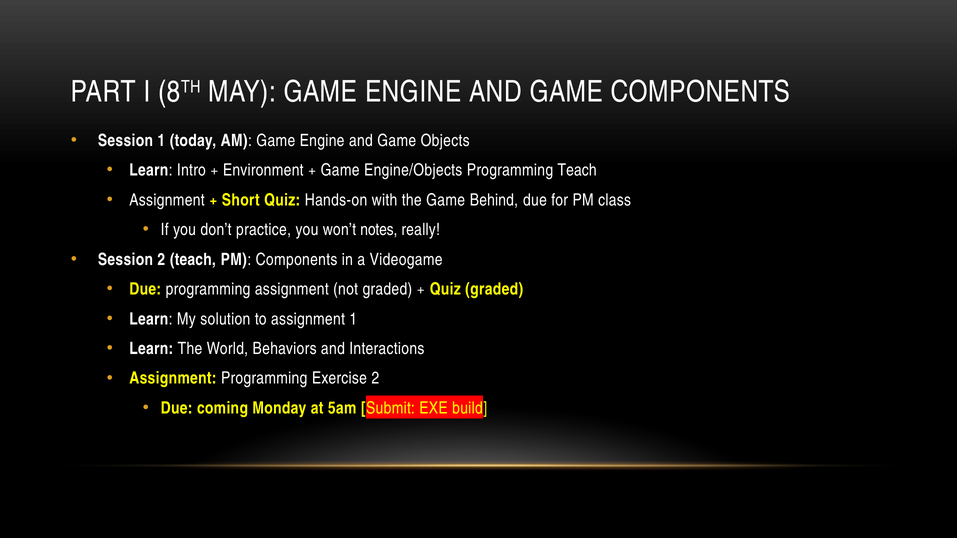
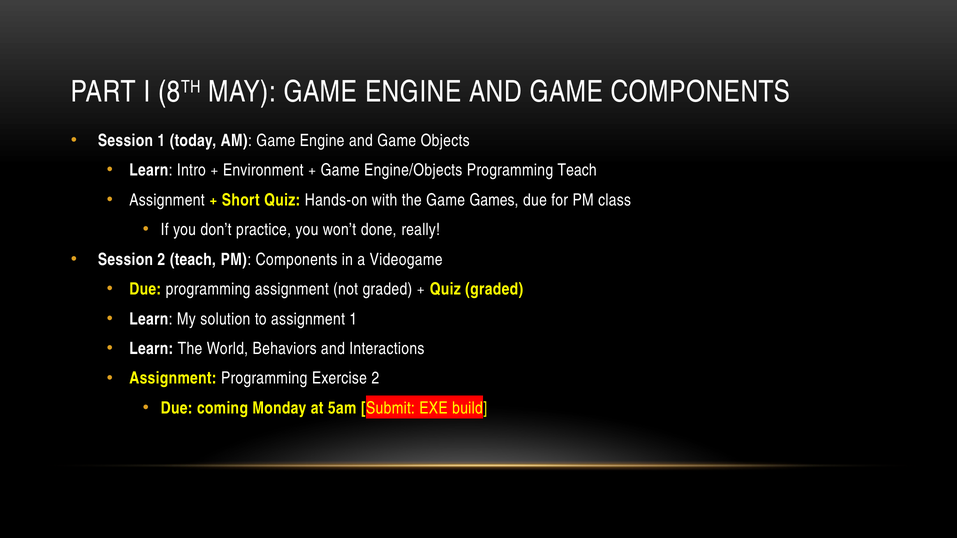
Behind: Behind -> Games (494, 200)
notes: notes -> done (379, 230)
